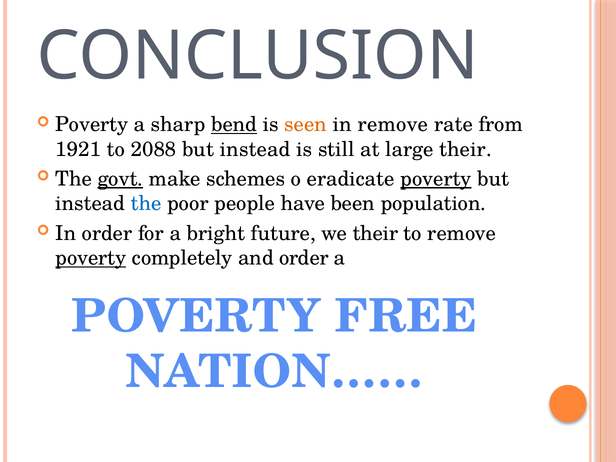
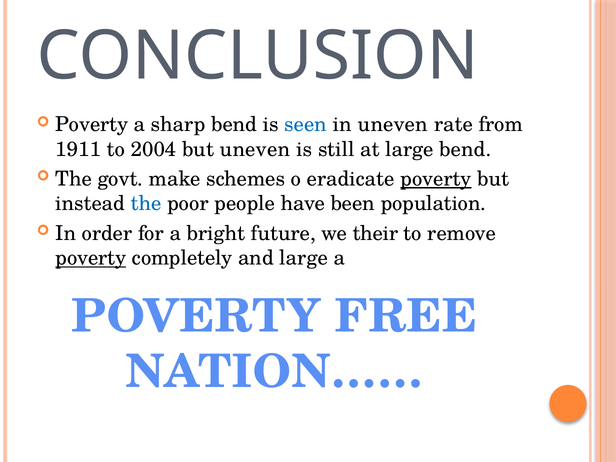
bend underline: present -> none (234, 125)
seen colour: orange -> blue (306, 125)
in remove: remove -> uneven (393, 125)
1921: 1921 -> 1911 (78, 149)
2088: 2088 -> 2004 (154, 149)
instead: instead -> uneven (255, 149)
large their: their -> bend (465, 149)
govt underline: present -> none (120, 179)
and order: order -> large (304, 258)
